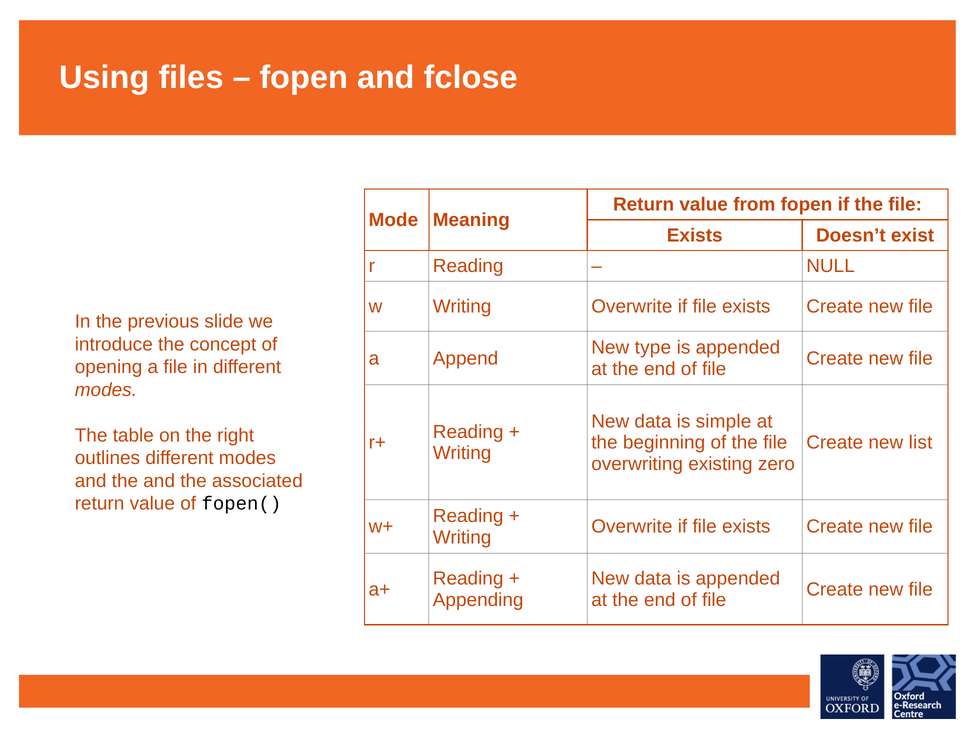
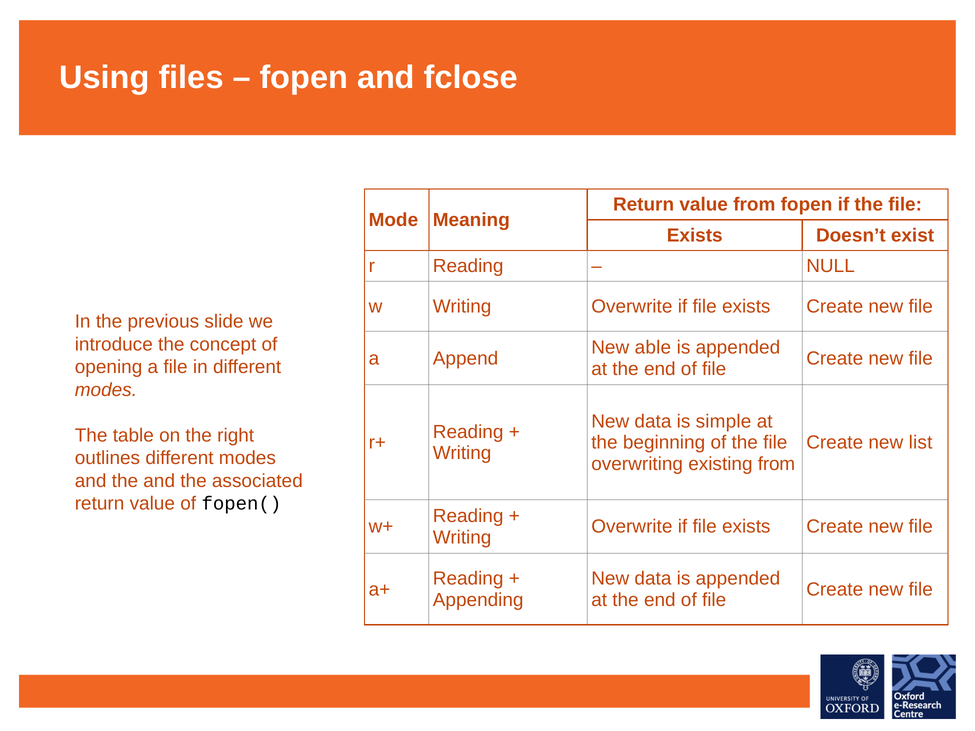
type: type -> able (653, 348)
existing zero: zero -> from (777, 464)
